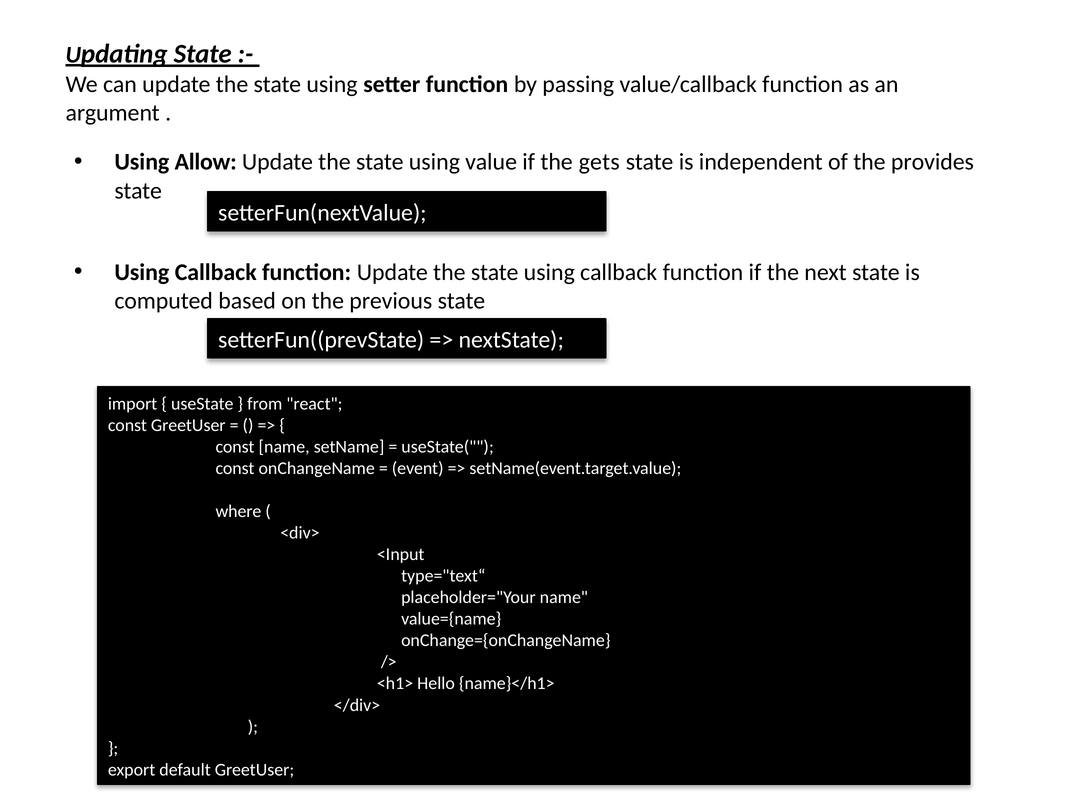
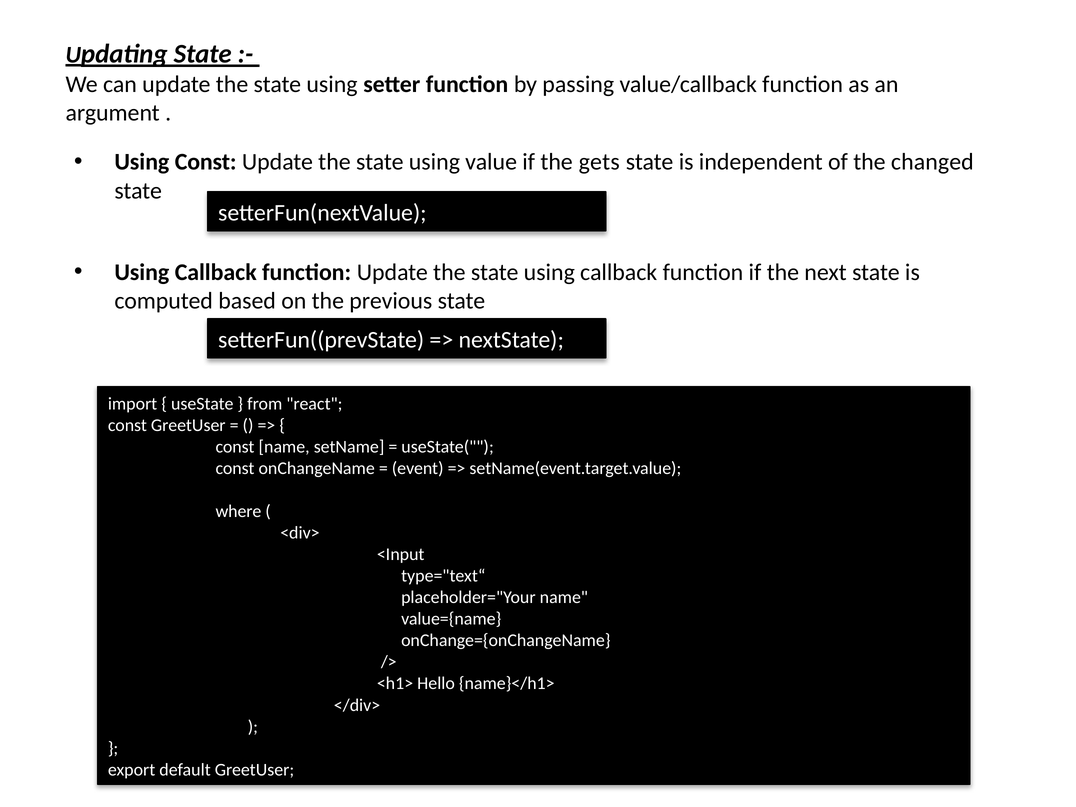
Using Allow: Allow -> Const (206, 162)
provides: provides -> changed (932, 162)
